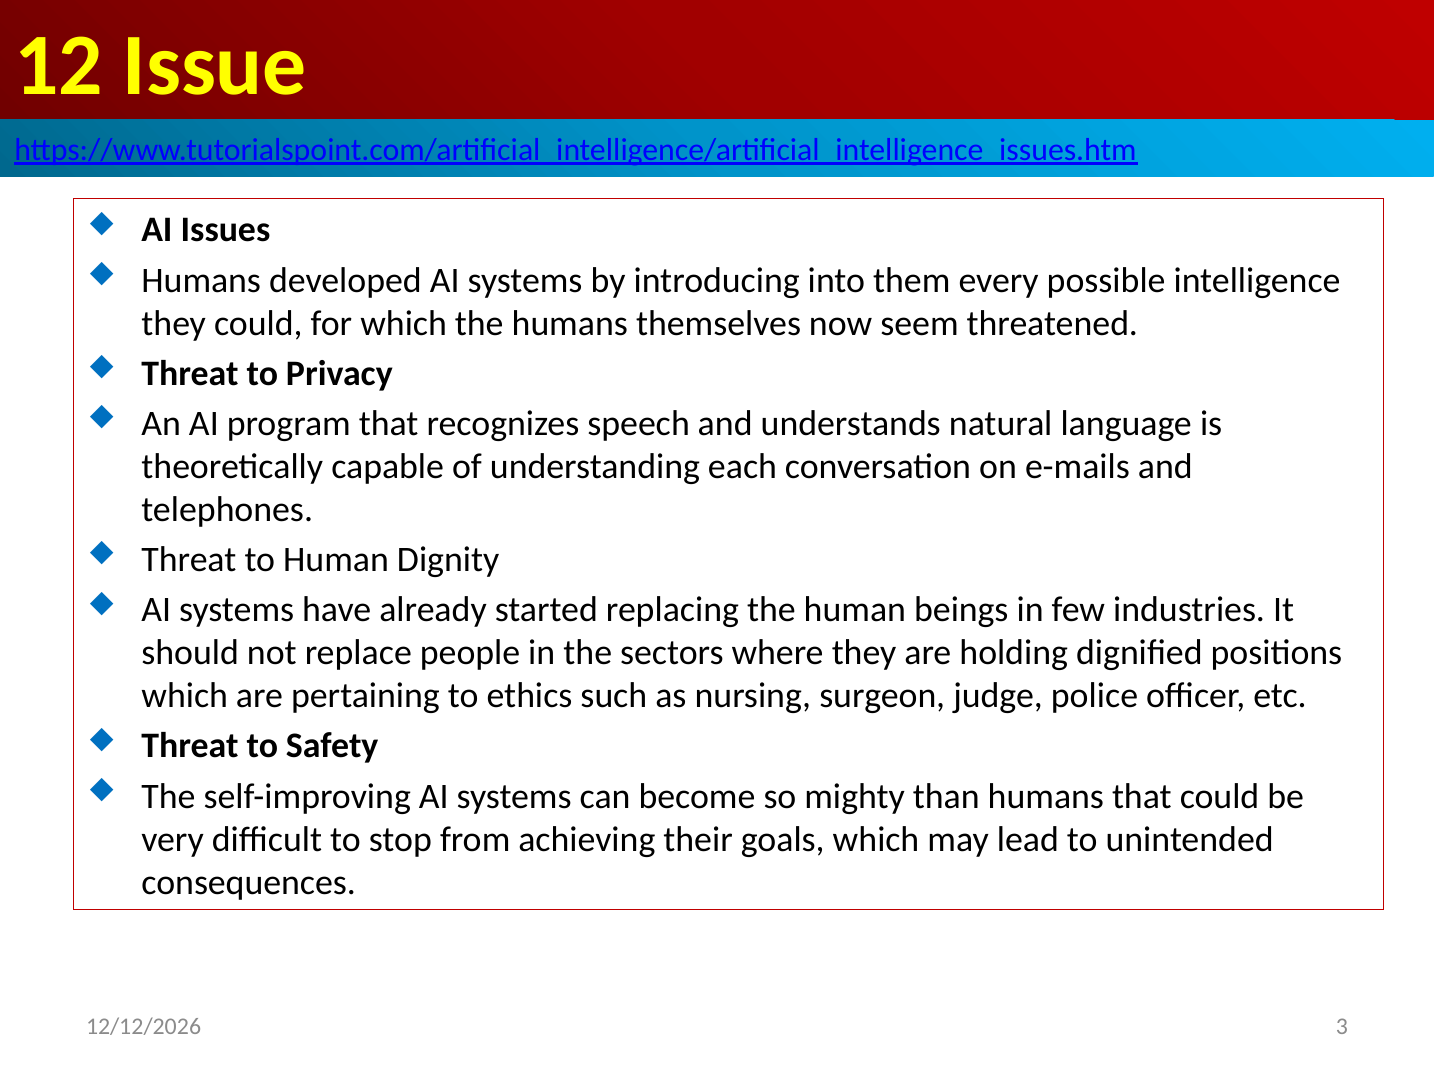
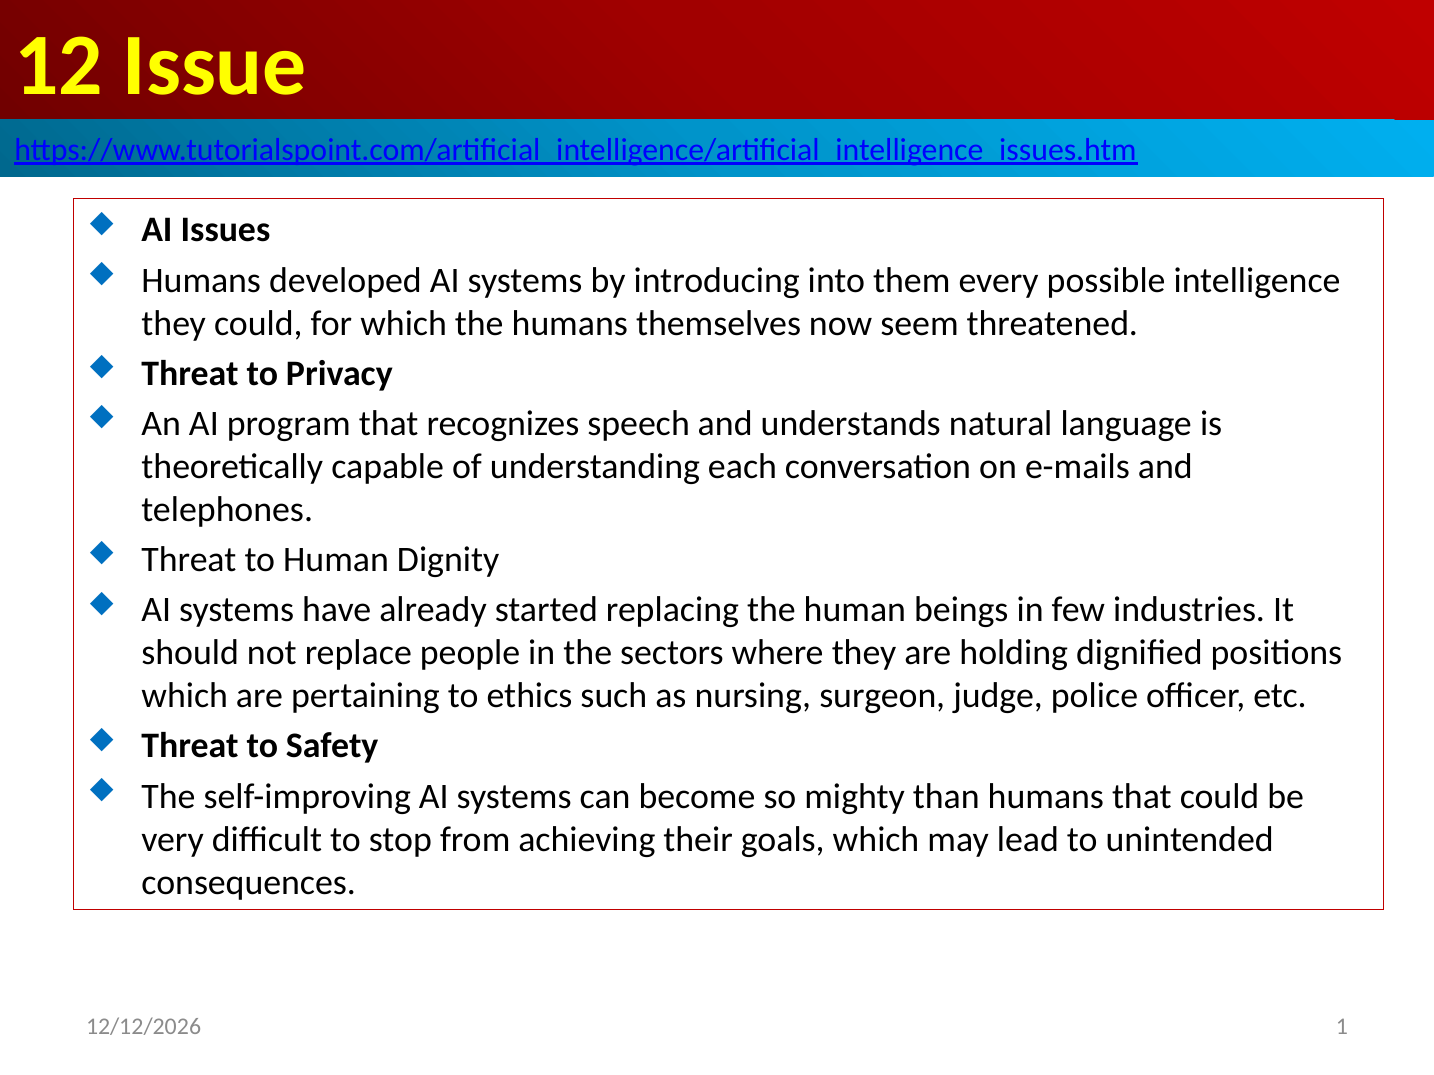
3: 3 -> 1 (1342, 1027)
